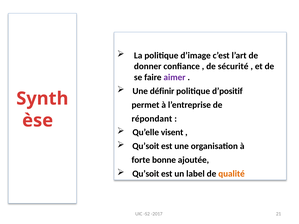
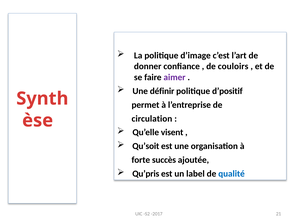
sécurité: sécurité -> couloirs (233, 66)
répondant: répondant -> circulation (152, 119)
bonne: bonne -> succès (164, 160)
Qu’soit: Qu’soit -> Qu’pris (146, 174)
qualité colour: orange -> blue (232, 174)
